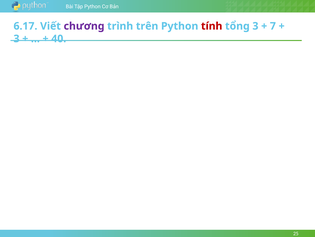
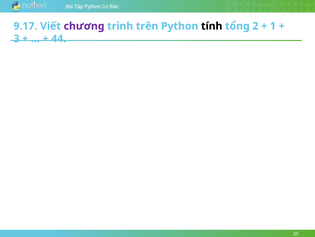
6.17: 6.17 -> 9.17 (25, 26)
tính colour: red -> black (212, 26)
tổng 3: 3 -> 2 (255, 26)
7: 7 -> 1 (273, 26)
40: 40 -> 44 (59, 39)
